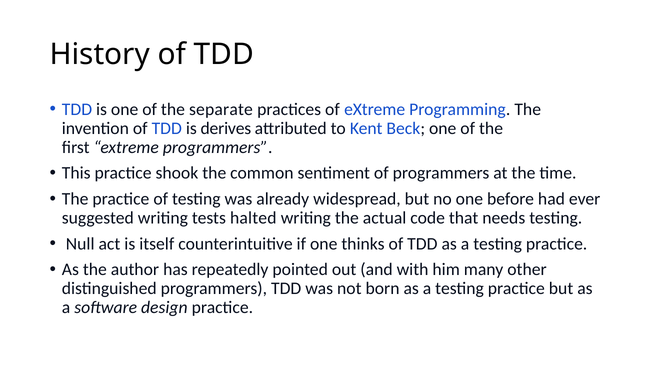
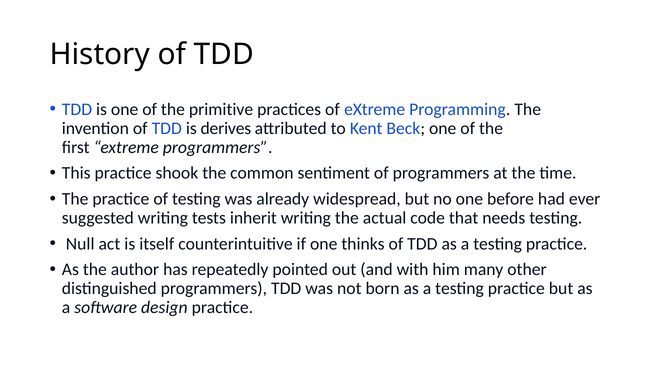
separate: separate -> primitive (221, 109)
halted: halted -> inherit (253, 218)
